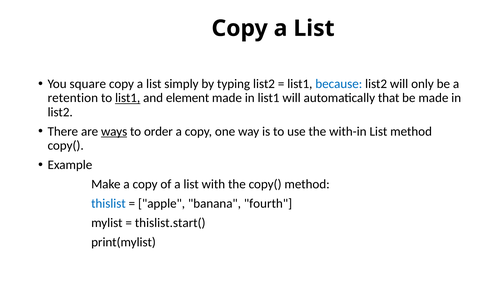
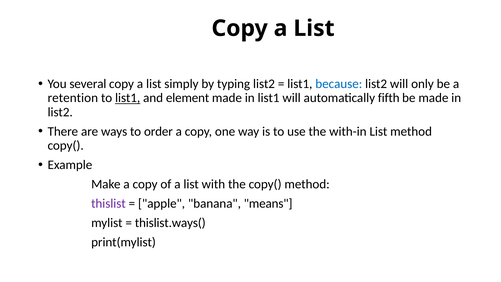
square: square -> several (88, 84)
that: that -> fifth (389, 98)
ways underline: present -> none (114, 131)
thislist colour: blue -> purple (108, 203)
fourth: fourth -> means (268, 203)
thislist.start(: thislist.start( -> thislist.ways( (170, 223)
